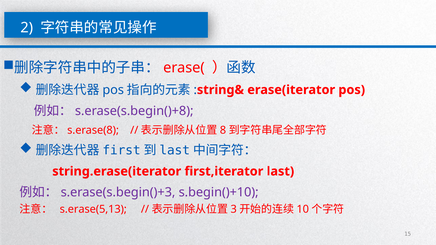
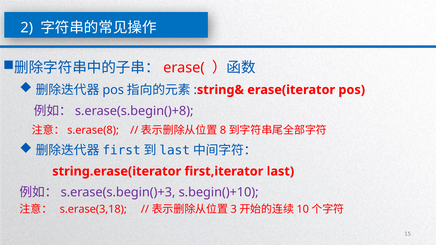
s.erase(5,13: s.erase(5,13 -> s.erase(3,18 (93, 209)
